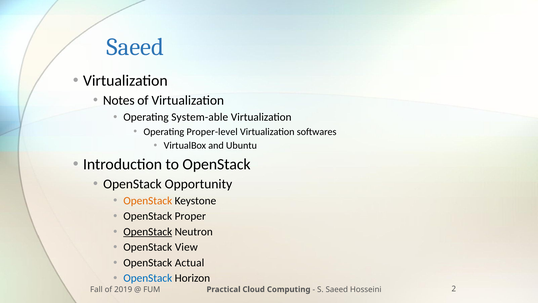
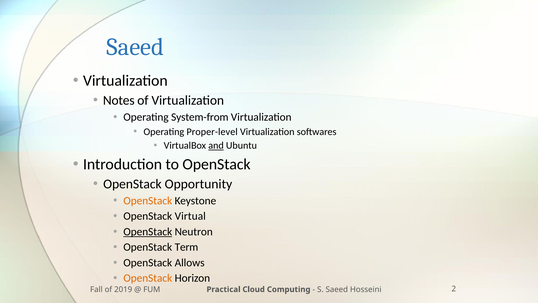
System-able: System-able -> System-from (200, 117)
and underline: none -> present (216, 145)
Proper: Proper -> Virtual (190, 216)
View: View -> Term (186, 247)
Actual: Actual -> Allows (190, 262)
OpenStack colour: blue -> orange (148, 278)
